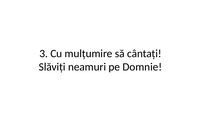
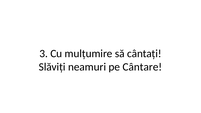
Domnie: Domnie -> Cântare (142, 67)
